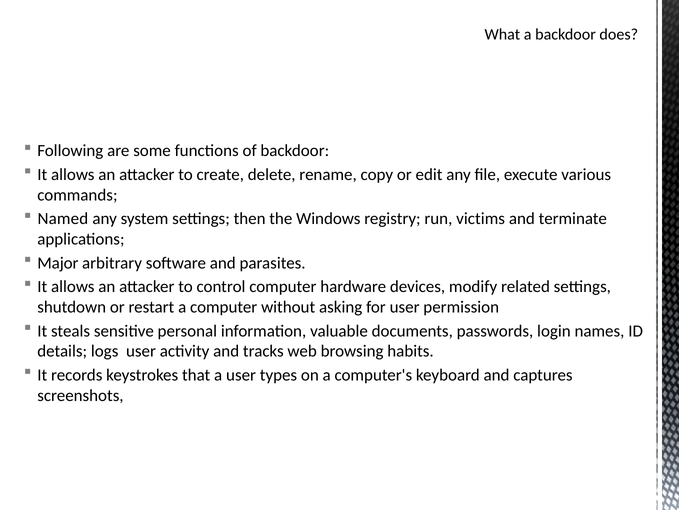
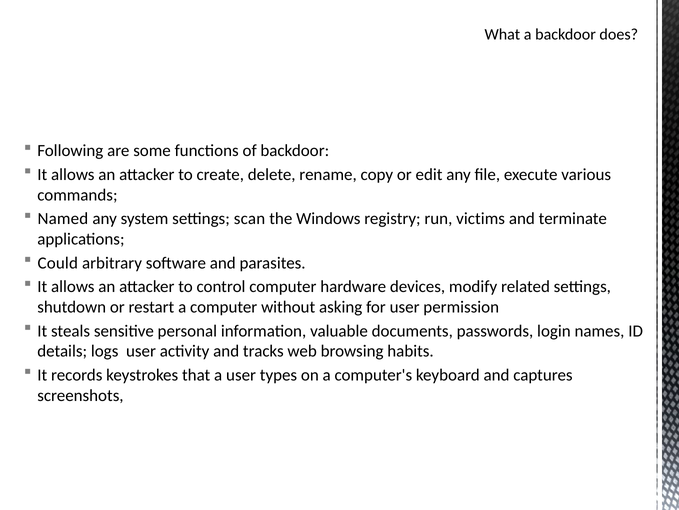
then: then -> scan (249, 218)
Major: Major -> Could (58, 263)
